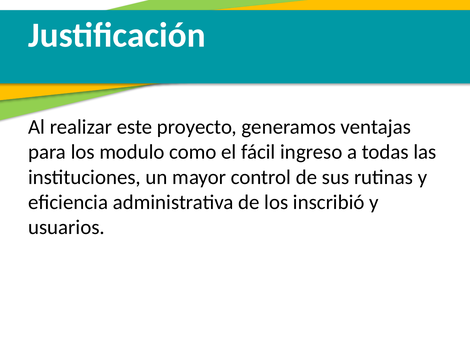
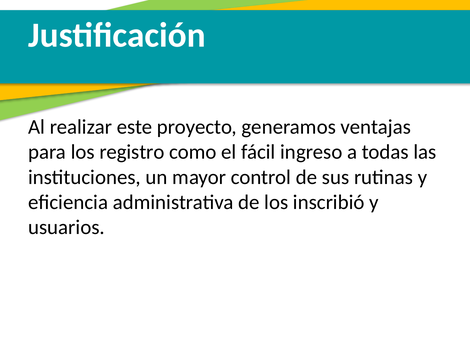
modulo: modulo -> registro (132, 152)
